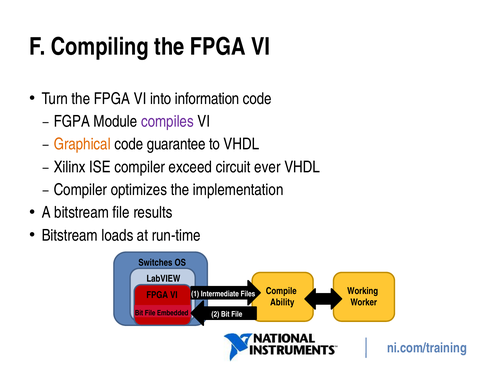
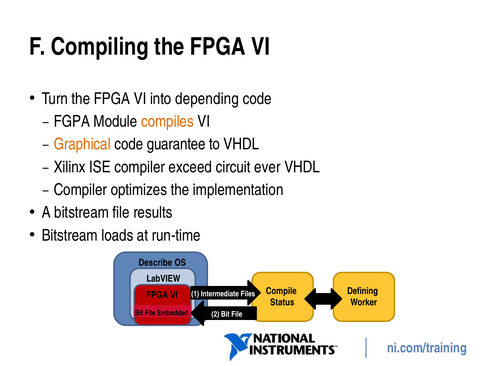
information: information -> depending (207, 99)
compiles colour: purple -> orange (167, 122)
Switches: Switches -> Describe (155, 263)
Working: Working -> Defining (363, 291)
Ability: Ability -> Status (282, 302)
